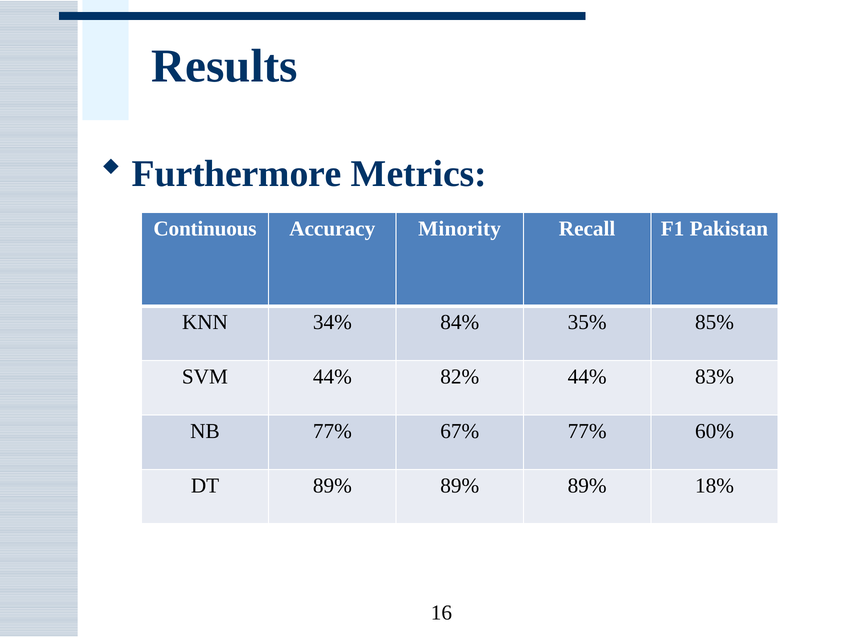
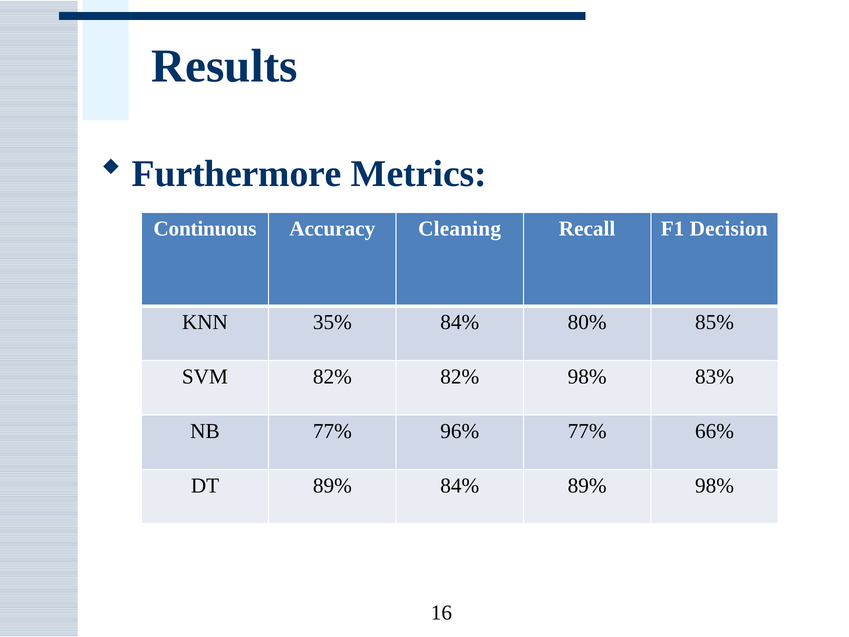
Minority: Minority -> Cleaning (460, 228)
Pakistan: Pakistan -> Decision (729, 228)
34%: 34% -> 35% (332, 322)
35%: 35% -> 80% (587, 322)
SVM 44%: 44% -> 82% (332, 377)
82% 44%: 44% -> 98% (587, 377)
67%: 67% -> 96% (460, 431)
60%: 60% -> 66% (715, 431)
DT 89% 89%: 89% -> 84% (460, 485)
89% 18%: 18% -> 98% (715, 485)
